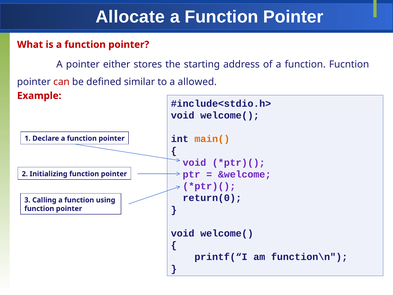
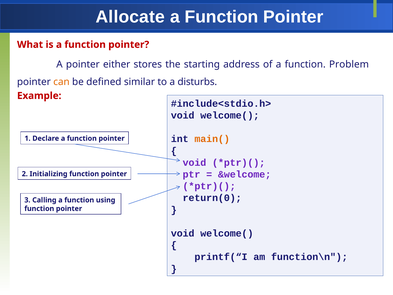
Fucntion: Fucntion -> Problem (349, 64)
can colour: red -> orange (61, 82)
allowed: allowed -> disturbs (197, 82)
